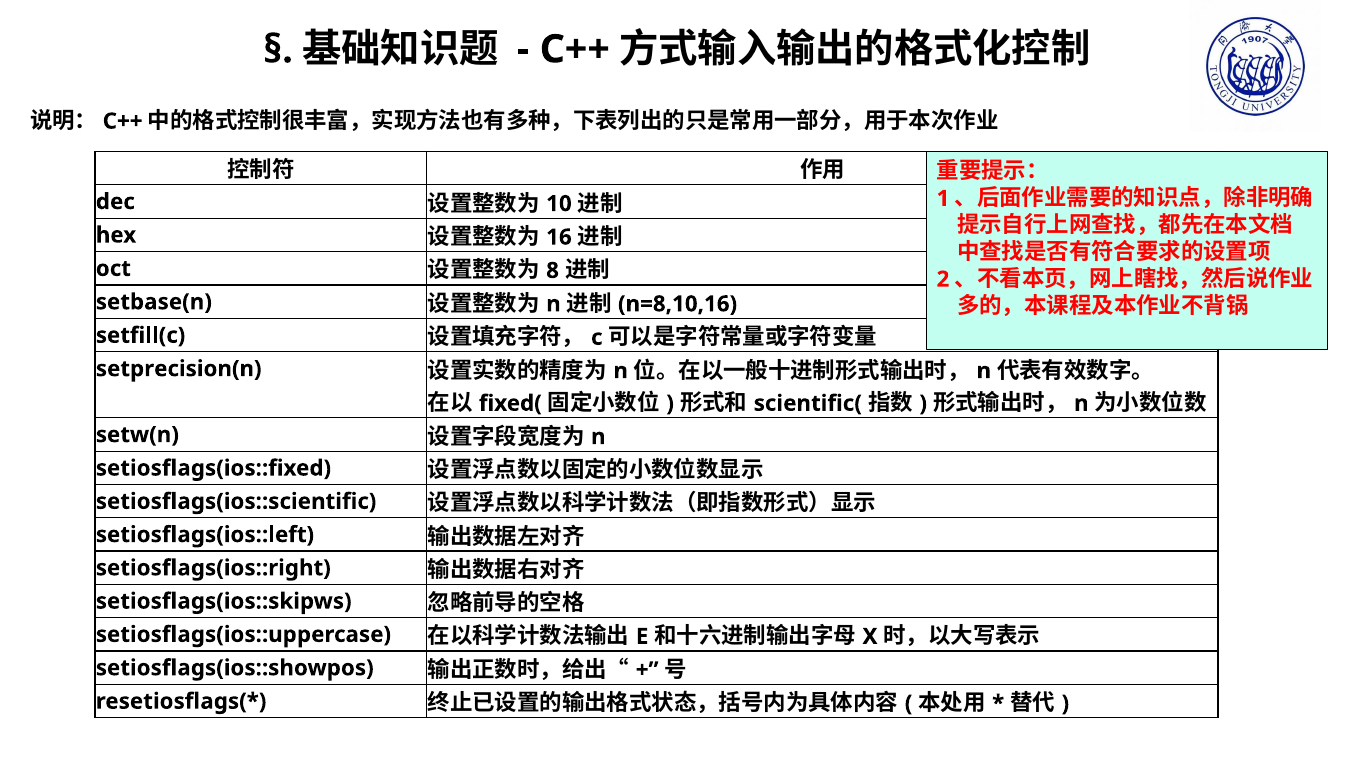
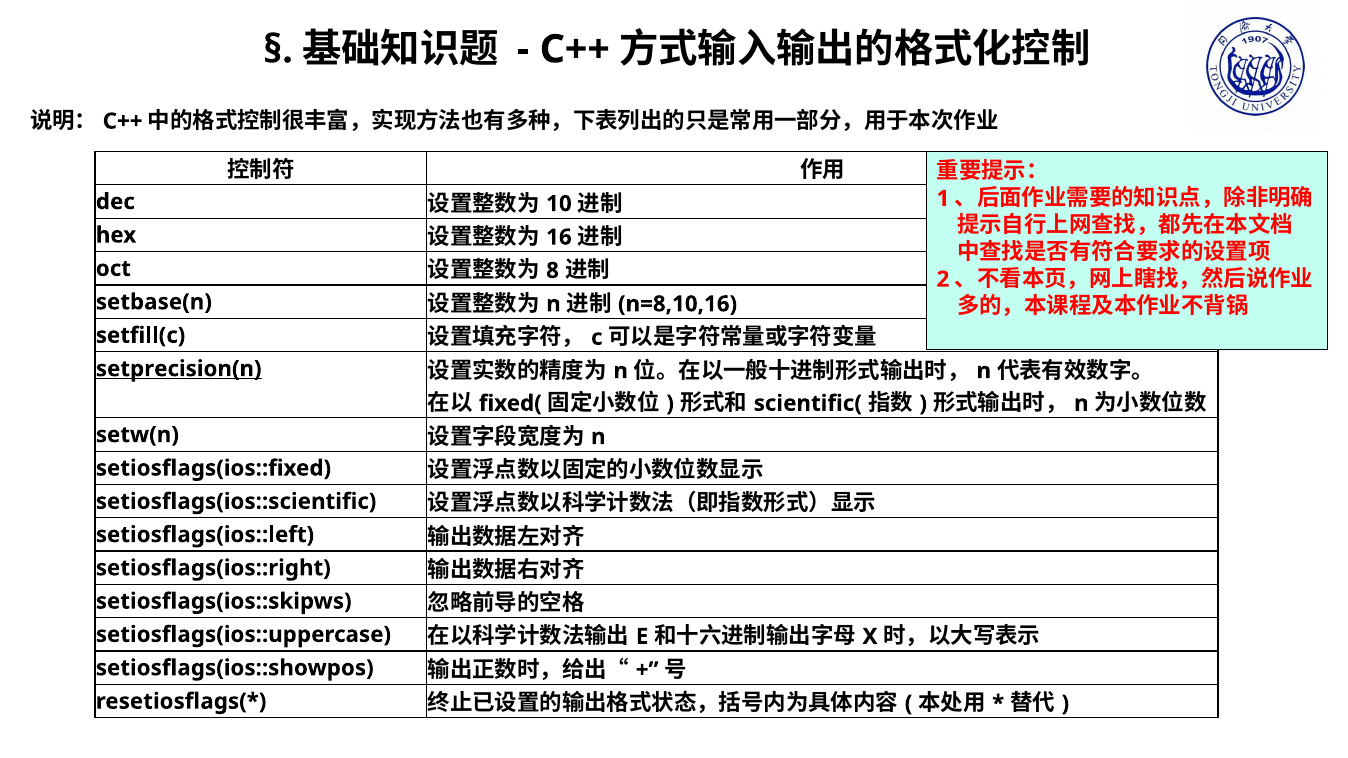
setprecision(n underline: none -> present (179, 369)
